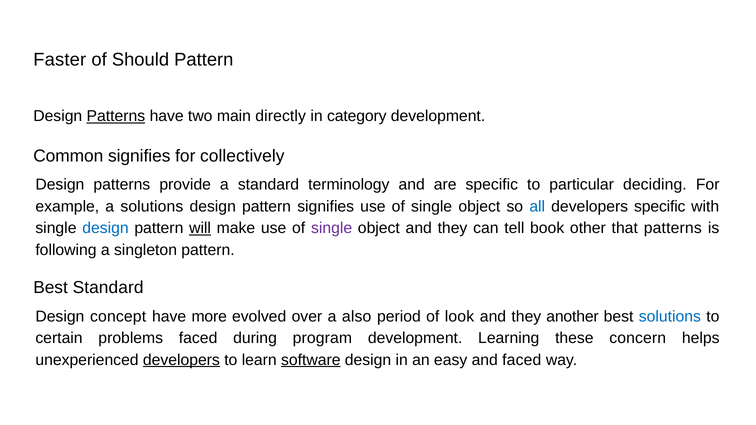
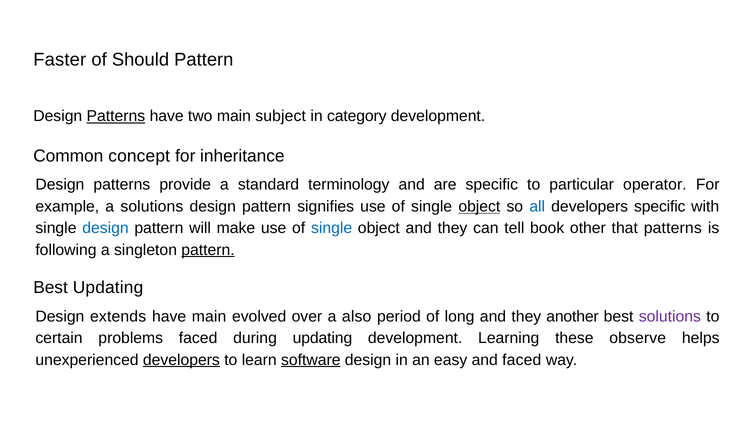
directly: directly -> subject (281, 116)
Common signifies: signifies -> concept (139, 156)
collectively: collectively -> inheritance (242, 156)
deciding: deciding -> operator (655, 185)
object underline: none -> present (479, 207)
will underline: present -> none (200, 228)
single colour: purple -> blue (332, 228)
pattern underline: none -> present (208, 250)
Best Standard: Standard -> Updating (108, 288)
concept: concept -> extends (118, 317)
have more: more -> main (209, 317)
look: look -> long (460, 317)
solutions colour: blue -> purple (670, 317)
during program: program -> updating (322, 338)
concern: concern -> observe (638, 338)
